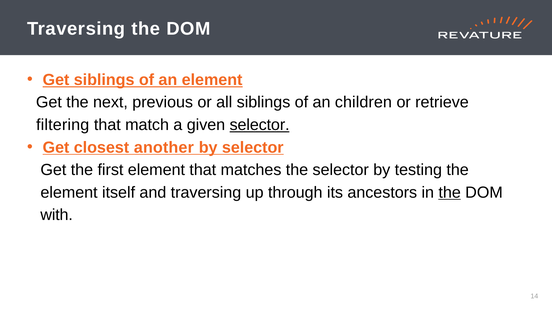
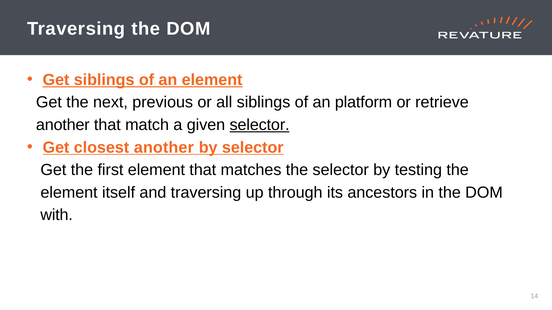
children: children -> platform (364, 102)
filtering: filtering -> another (63, 125)
the underline: present -> none (450, 193)
